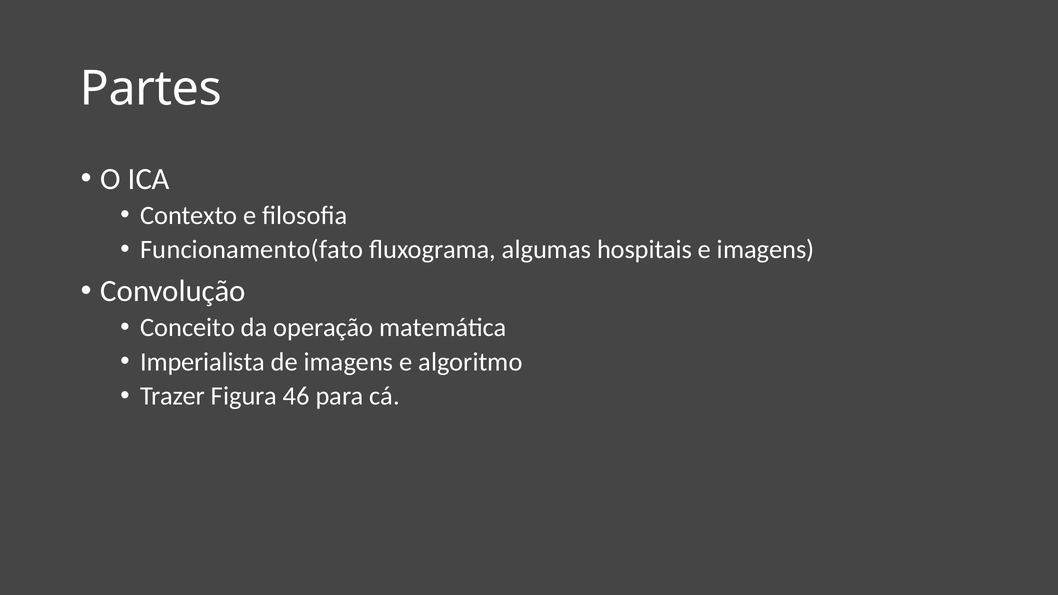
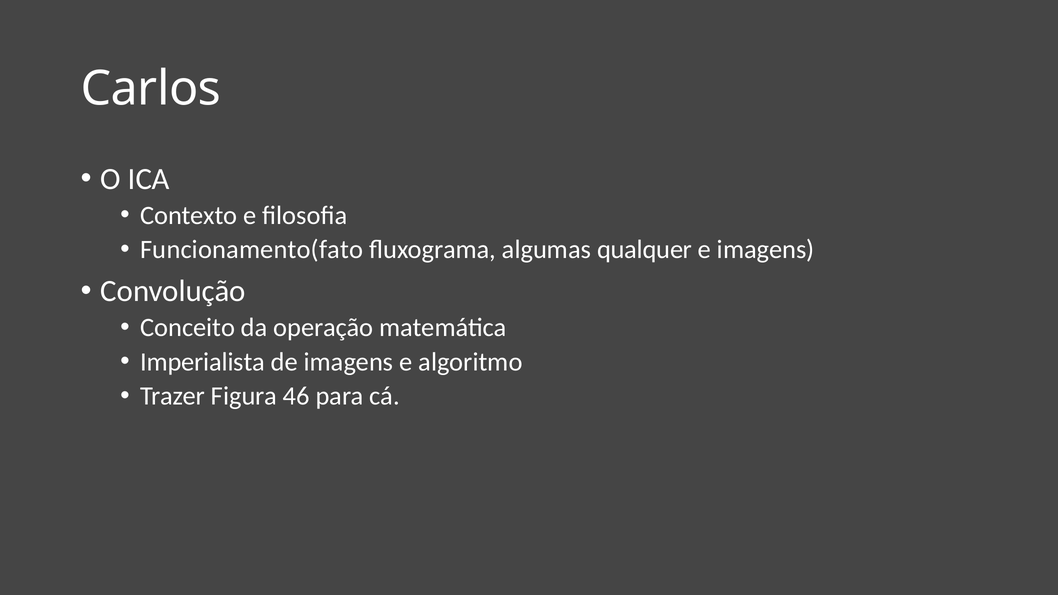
Partes: Partes -> Carlos (151, 89)
hospitais: hospitais -> qualquer (645, 249)
